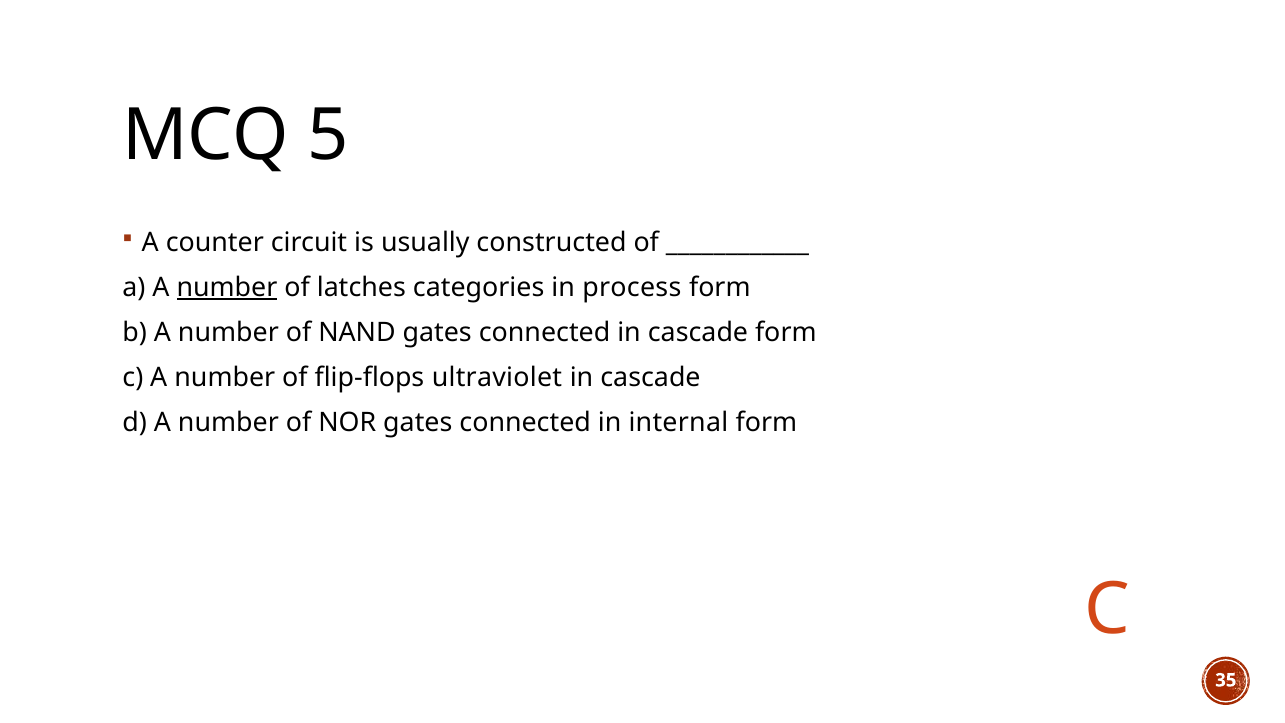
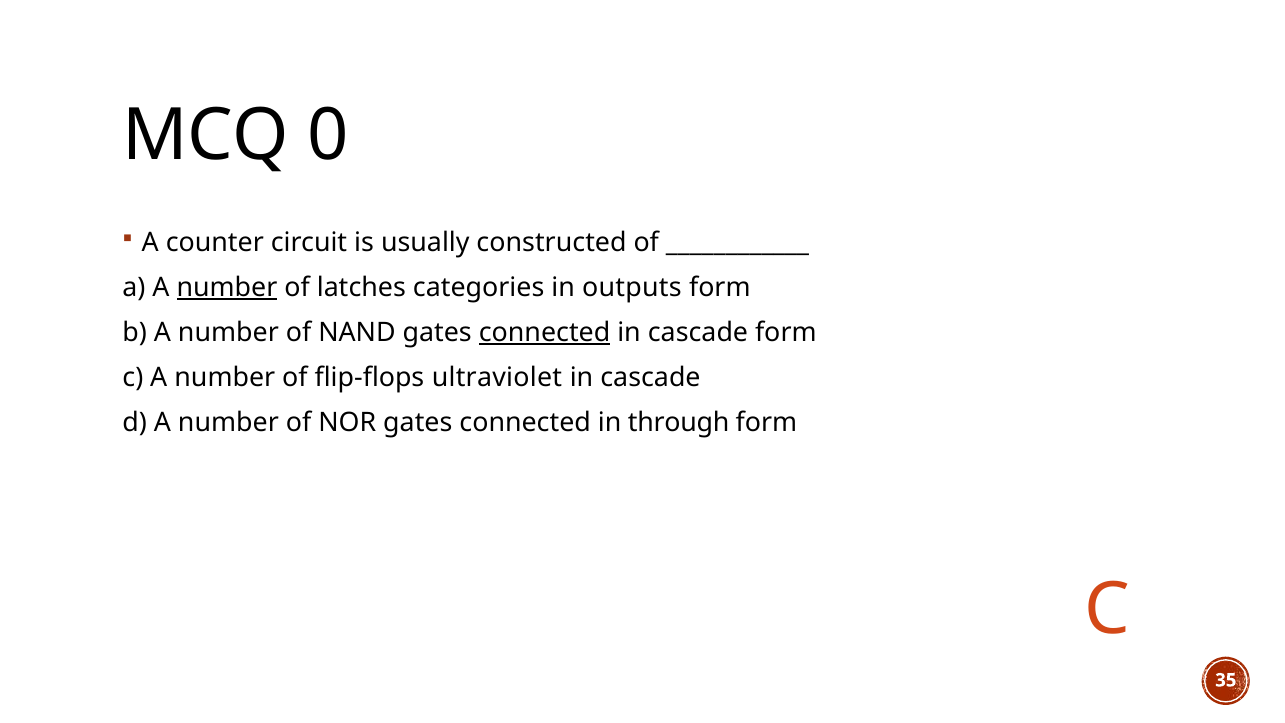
5: 5 -> 0 (328, 135)
process: process -> outputs (632, 288)
connected underline: none -> present (545, 333)
internal: internal -> through (679, 423)
